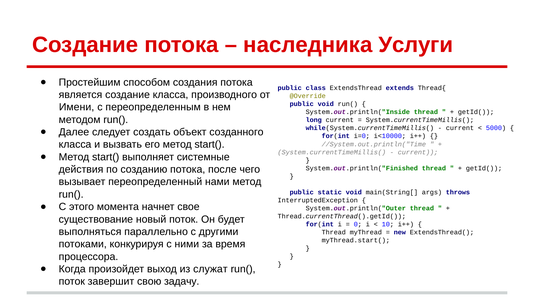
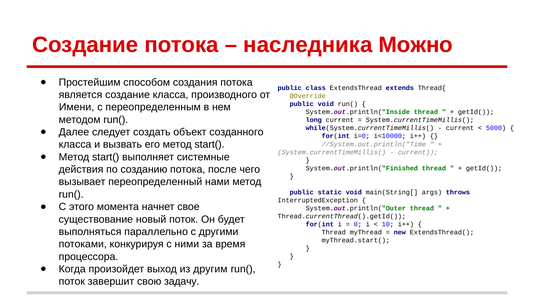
Услуги: Услуги -> Можно (416, 45)
служат: служат -> другим (210, 269)
